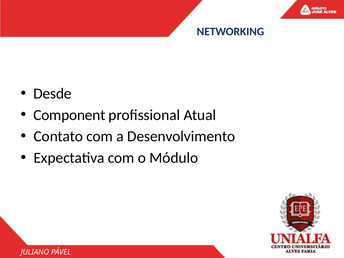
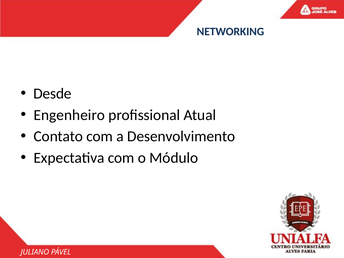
Component: Component -> Engenheiro (69, 115)
